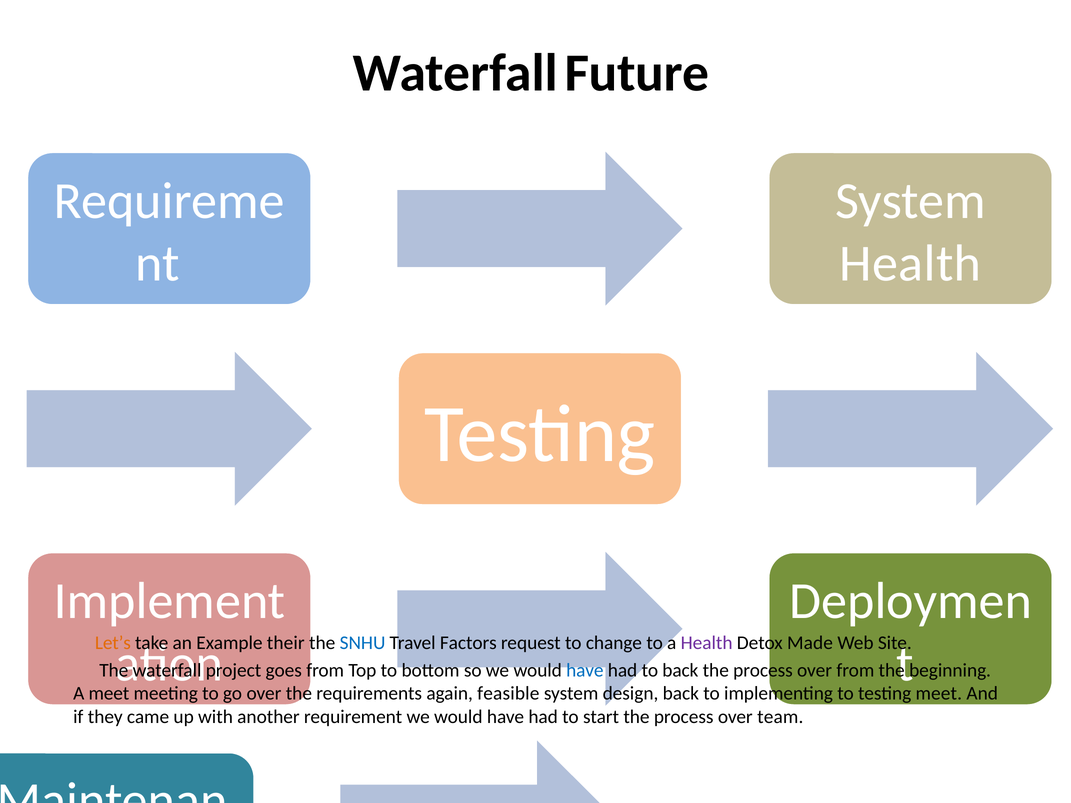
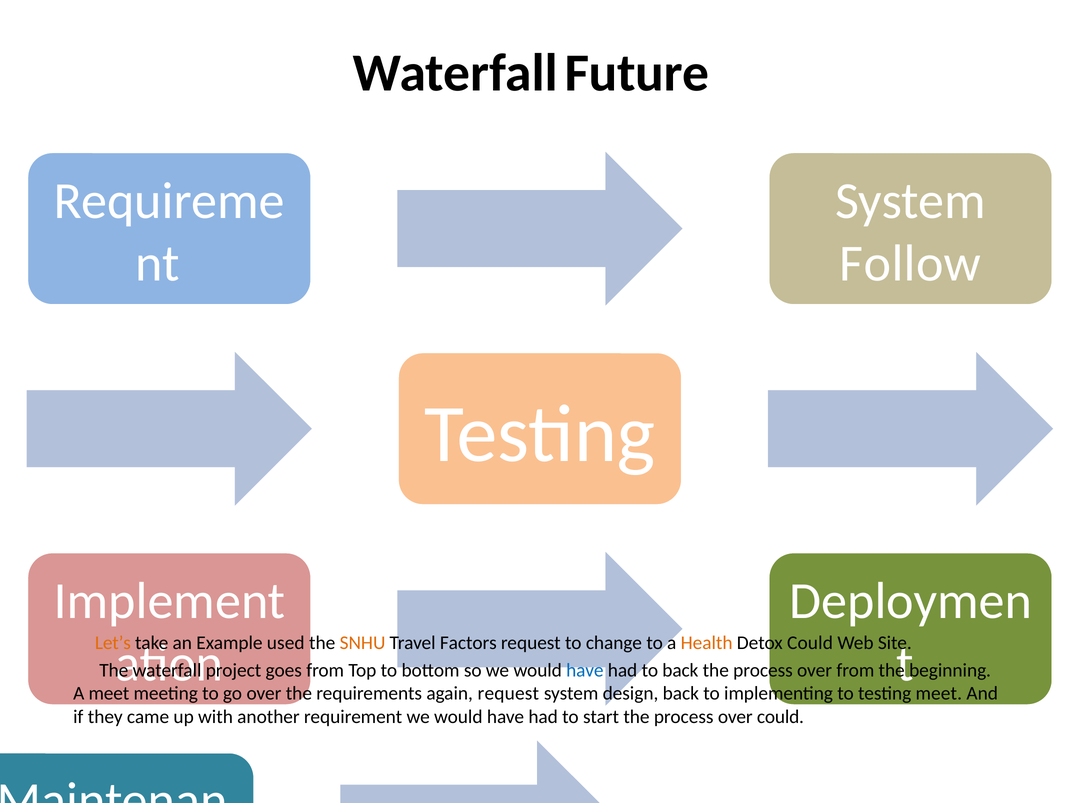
Health: Health -> Follow (910, 264)
their: their -> used (286, 643)
SNHU colour: blue -> orange (363, 643)
Health colour: purple -> orange (707, 643)
Detox Made: Made -> Could (810, 643)
again feasible: feasible -> request (508, 694)
over team: team -> could (780, 717)
